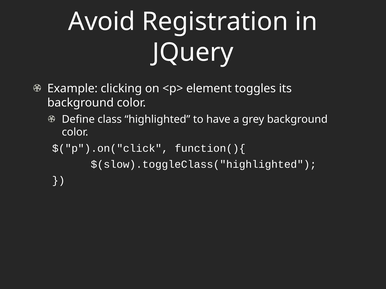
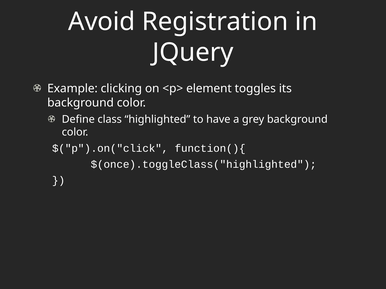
$(slow).toggleClass("highlighted: $(slow).toggleClass("highlighted -> $(once).toggleClass("highlighted (204, 165)
